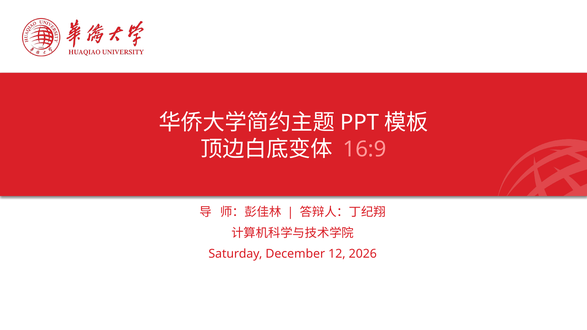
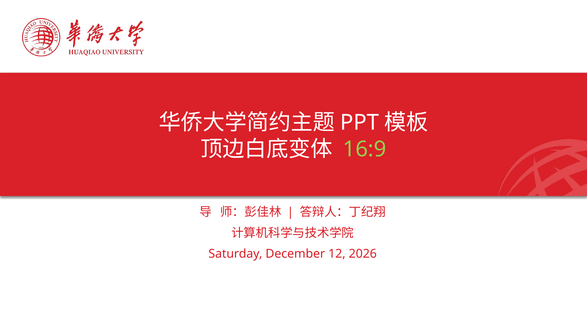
16:9 colour: pink -> light green (365, 149)
